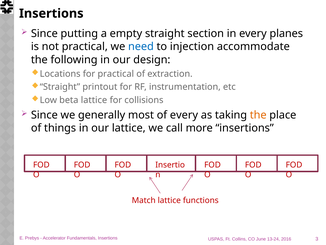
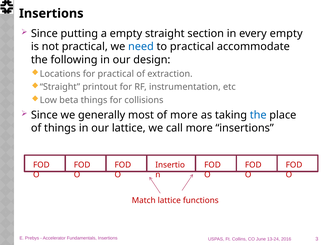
every planes: planes -> empty (286, 34)
to injection: injection -> practical (192, 47)
beta lattice: lattice -> things (94, 100)
of every: every -> more (184, 115)
the colour: orange -> blue (258, 115)
